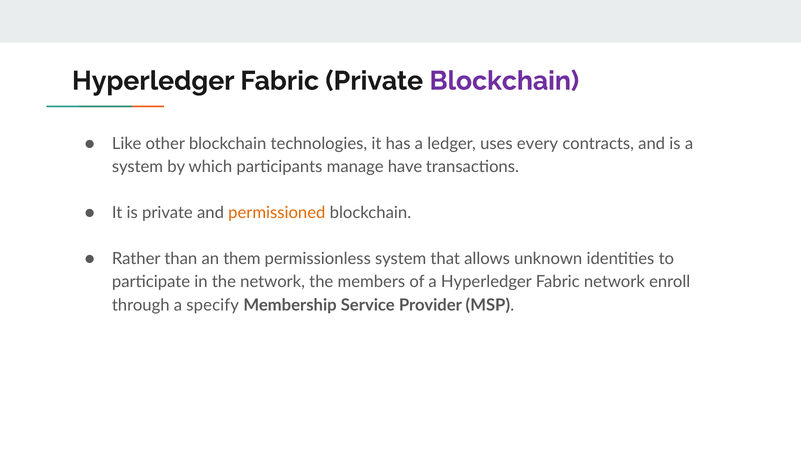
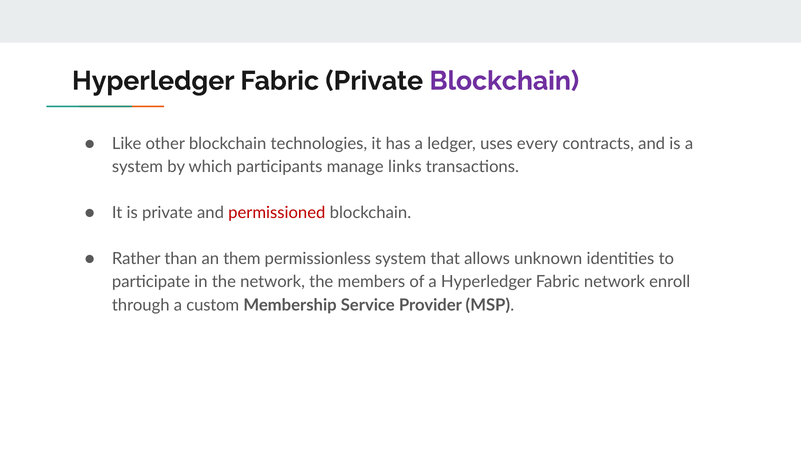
have: have -> links (405, 167)
permissioned colour: orange -> red (277, 213)
specify: specify -> custom (213, 305)
